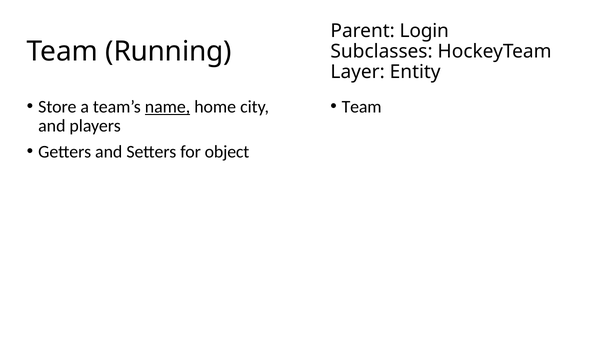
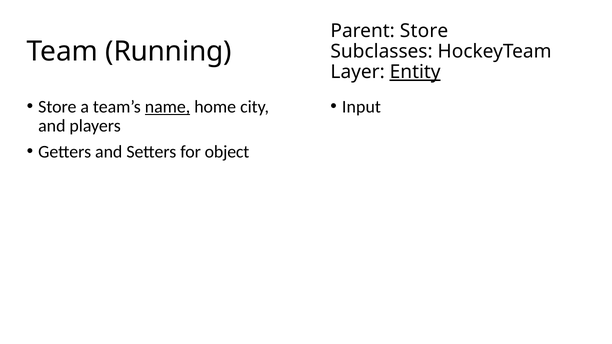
Parent Login: Login -> Store (424, 31)
Entity underline: none -> present (415, 72)
Team: Team -> Input (361, 107)
